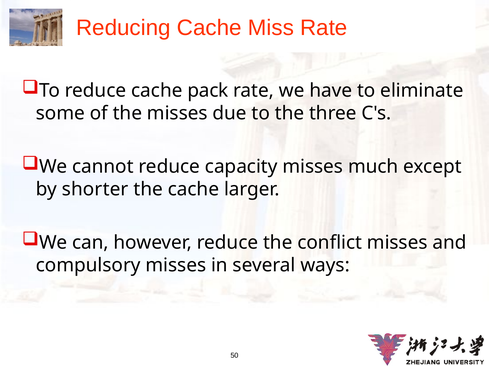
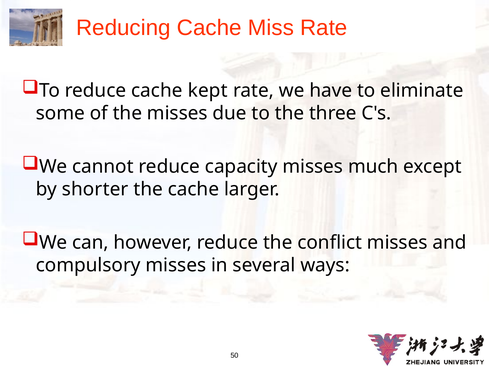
pack: pack -> kept (208, 91)
